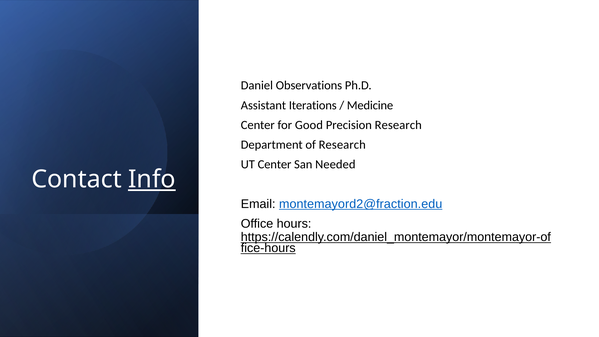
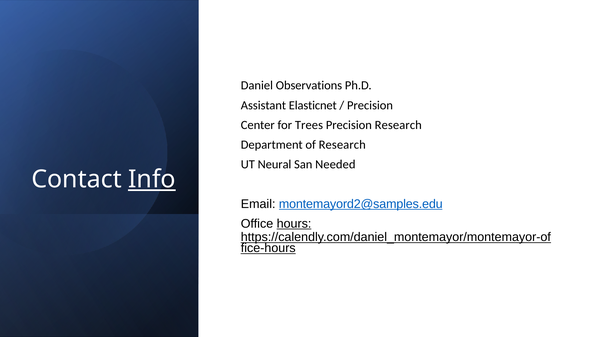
Iterations: Iterations -> Elasticnet (313, 105)
Medicine: Medicine -> Precision (370, 105)
Good: Good -> Trees (309, 125)
UT Center: Center -> Neural (275, 164)
montemayord2@fraction.edu: montemayord2@fraction.edu -> montemayord2@samples.edu (361, 204)
hours underline: none -> present (294, 224)
